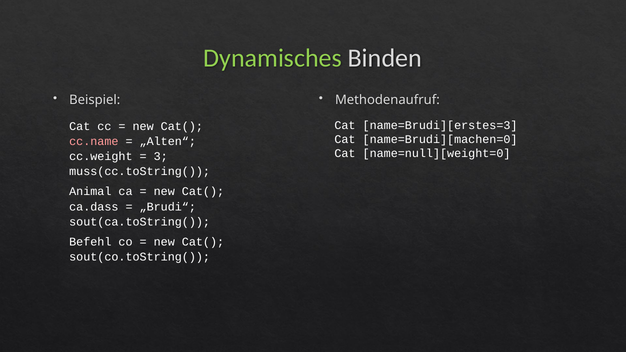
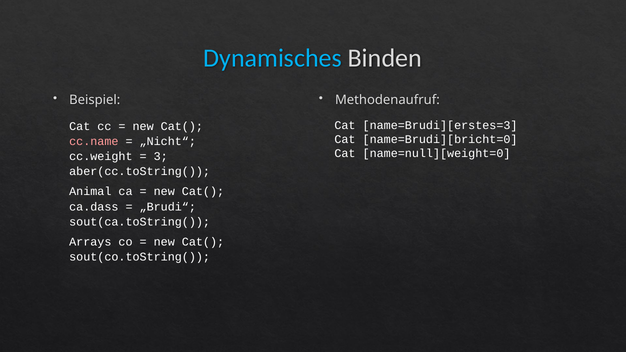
Dynamisches colour: light green -> light blue (273, 58)
name=Brudi][machen=0: name=Brudi][machen=0 -> name=Brudi][bricht=0 (440, 139)
„Alten“: „Alten“ -> „Nicht“ (168, 141)
muss(cc.toString(: muss(cc.toString( -> aber(cc.toString( (140, 171)
Befehl: Befehl -> Arrays (90, 242)
